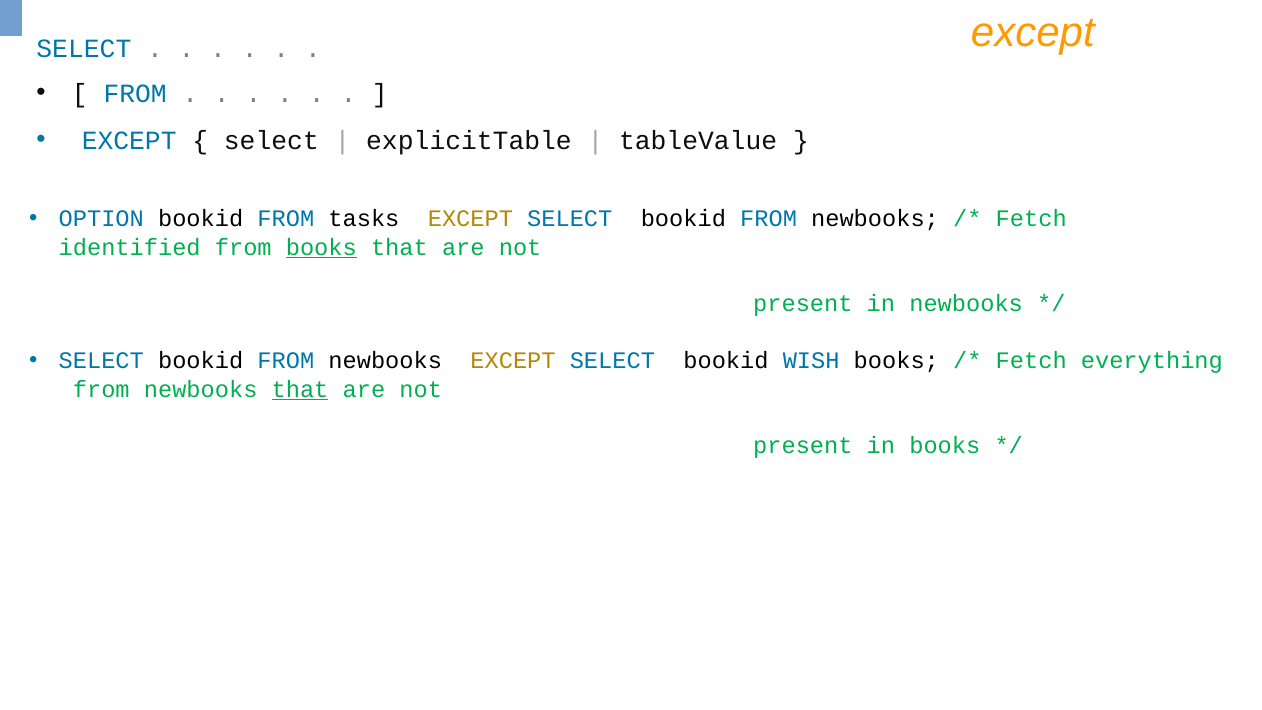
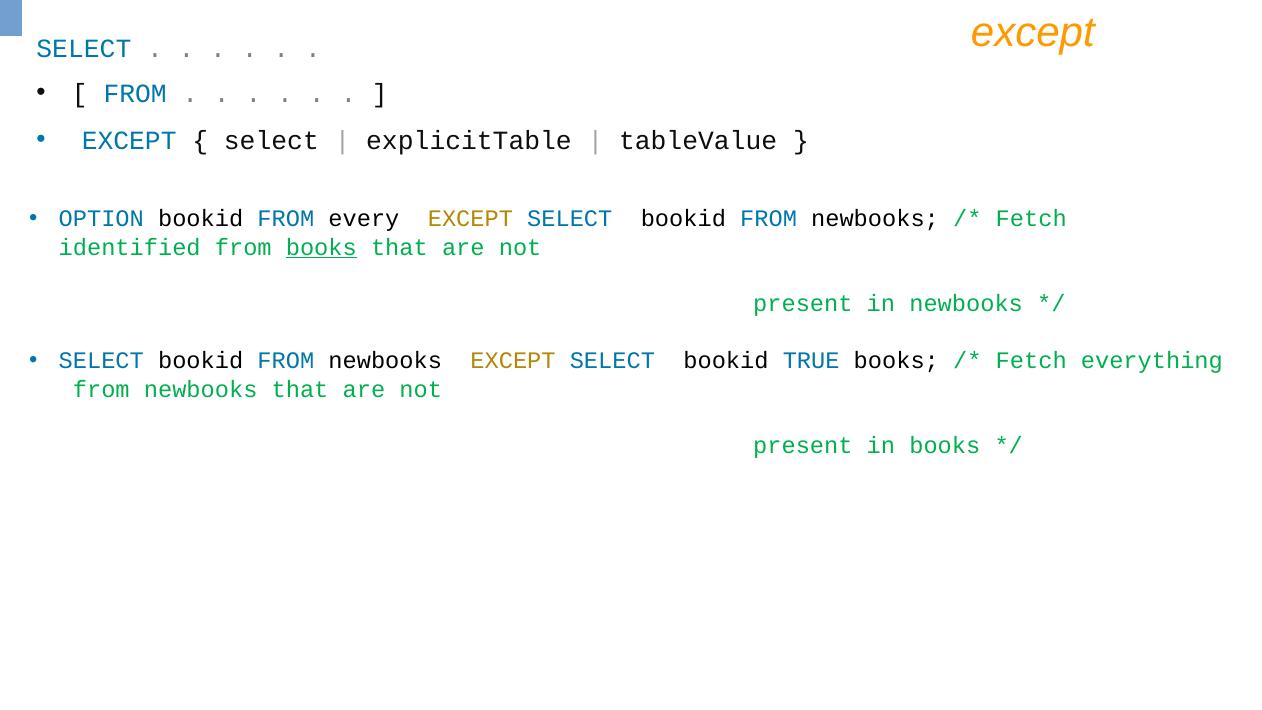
tasks: tasks -> every (364, 219)
WISH: WISH -> TRUE (811, 361)
that underline: present -> none (300, 389)
